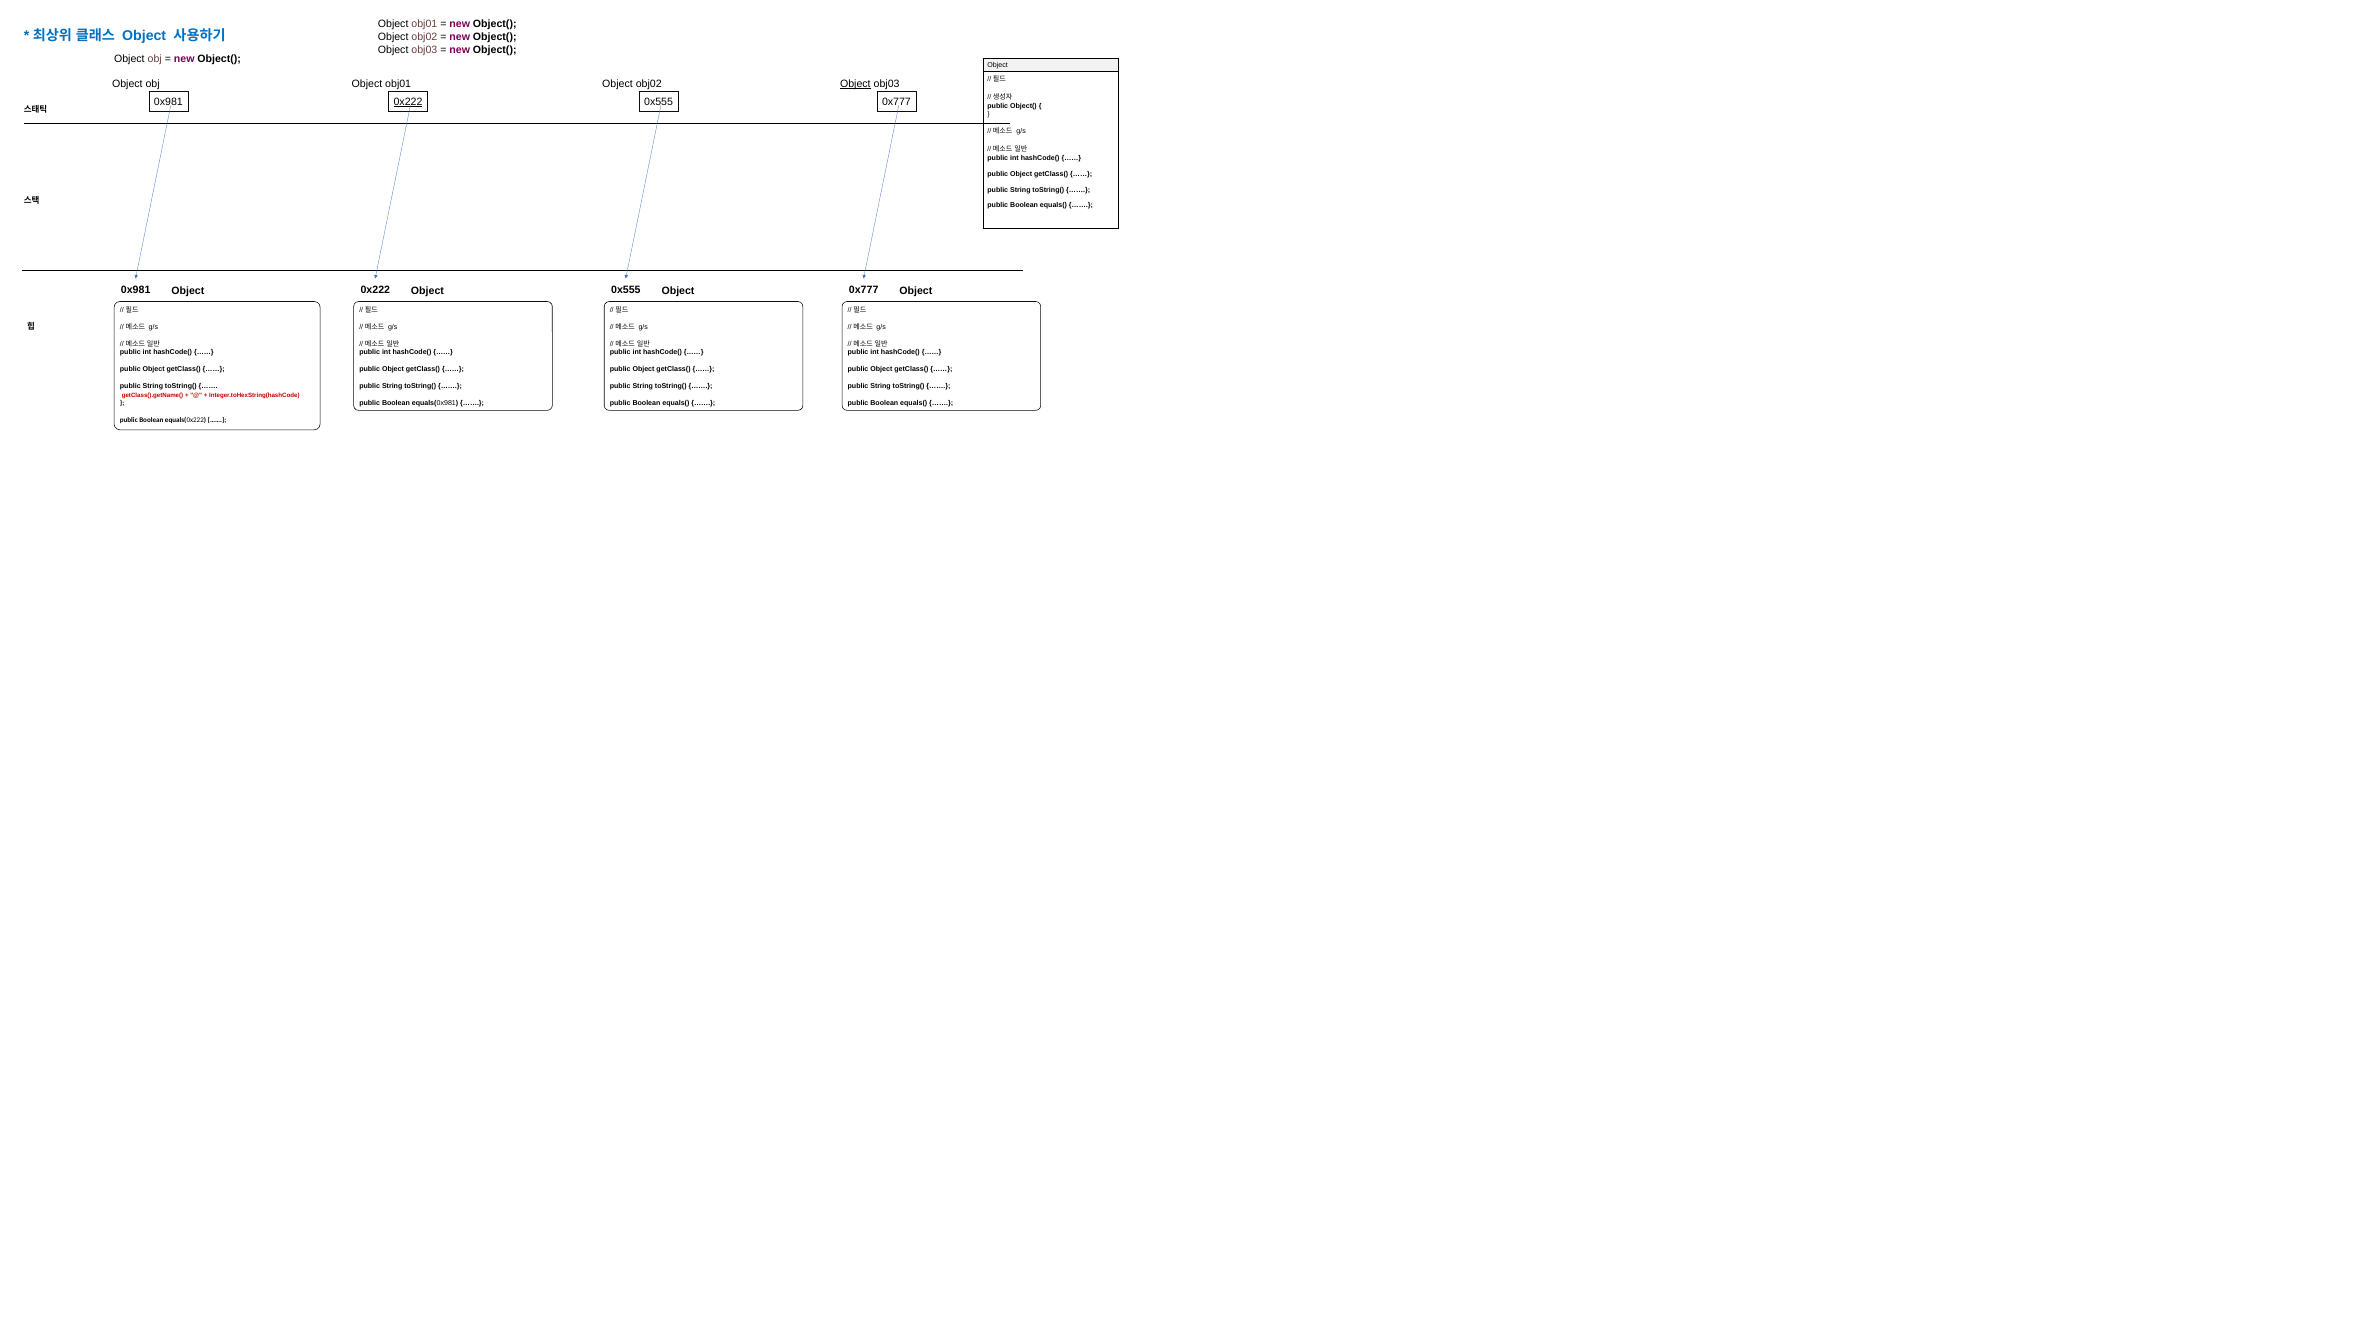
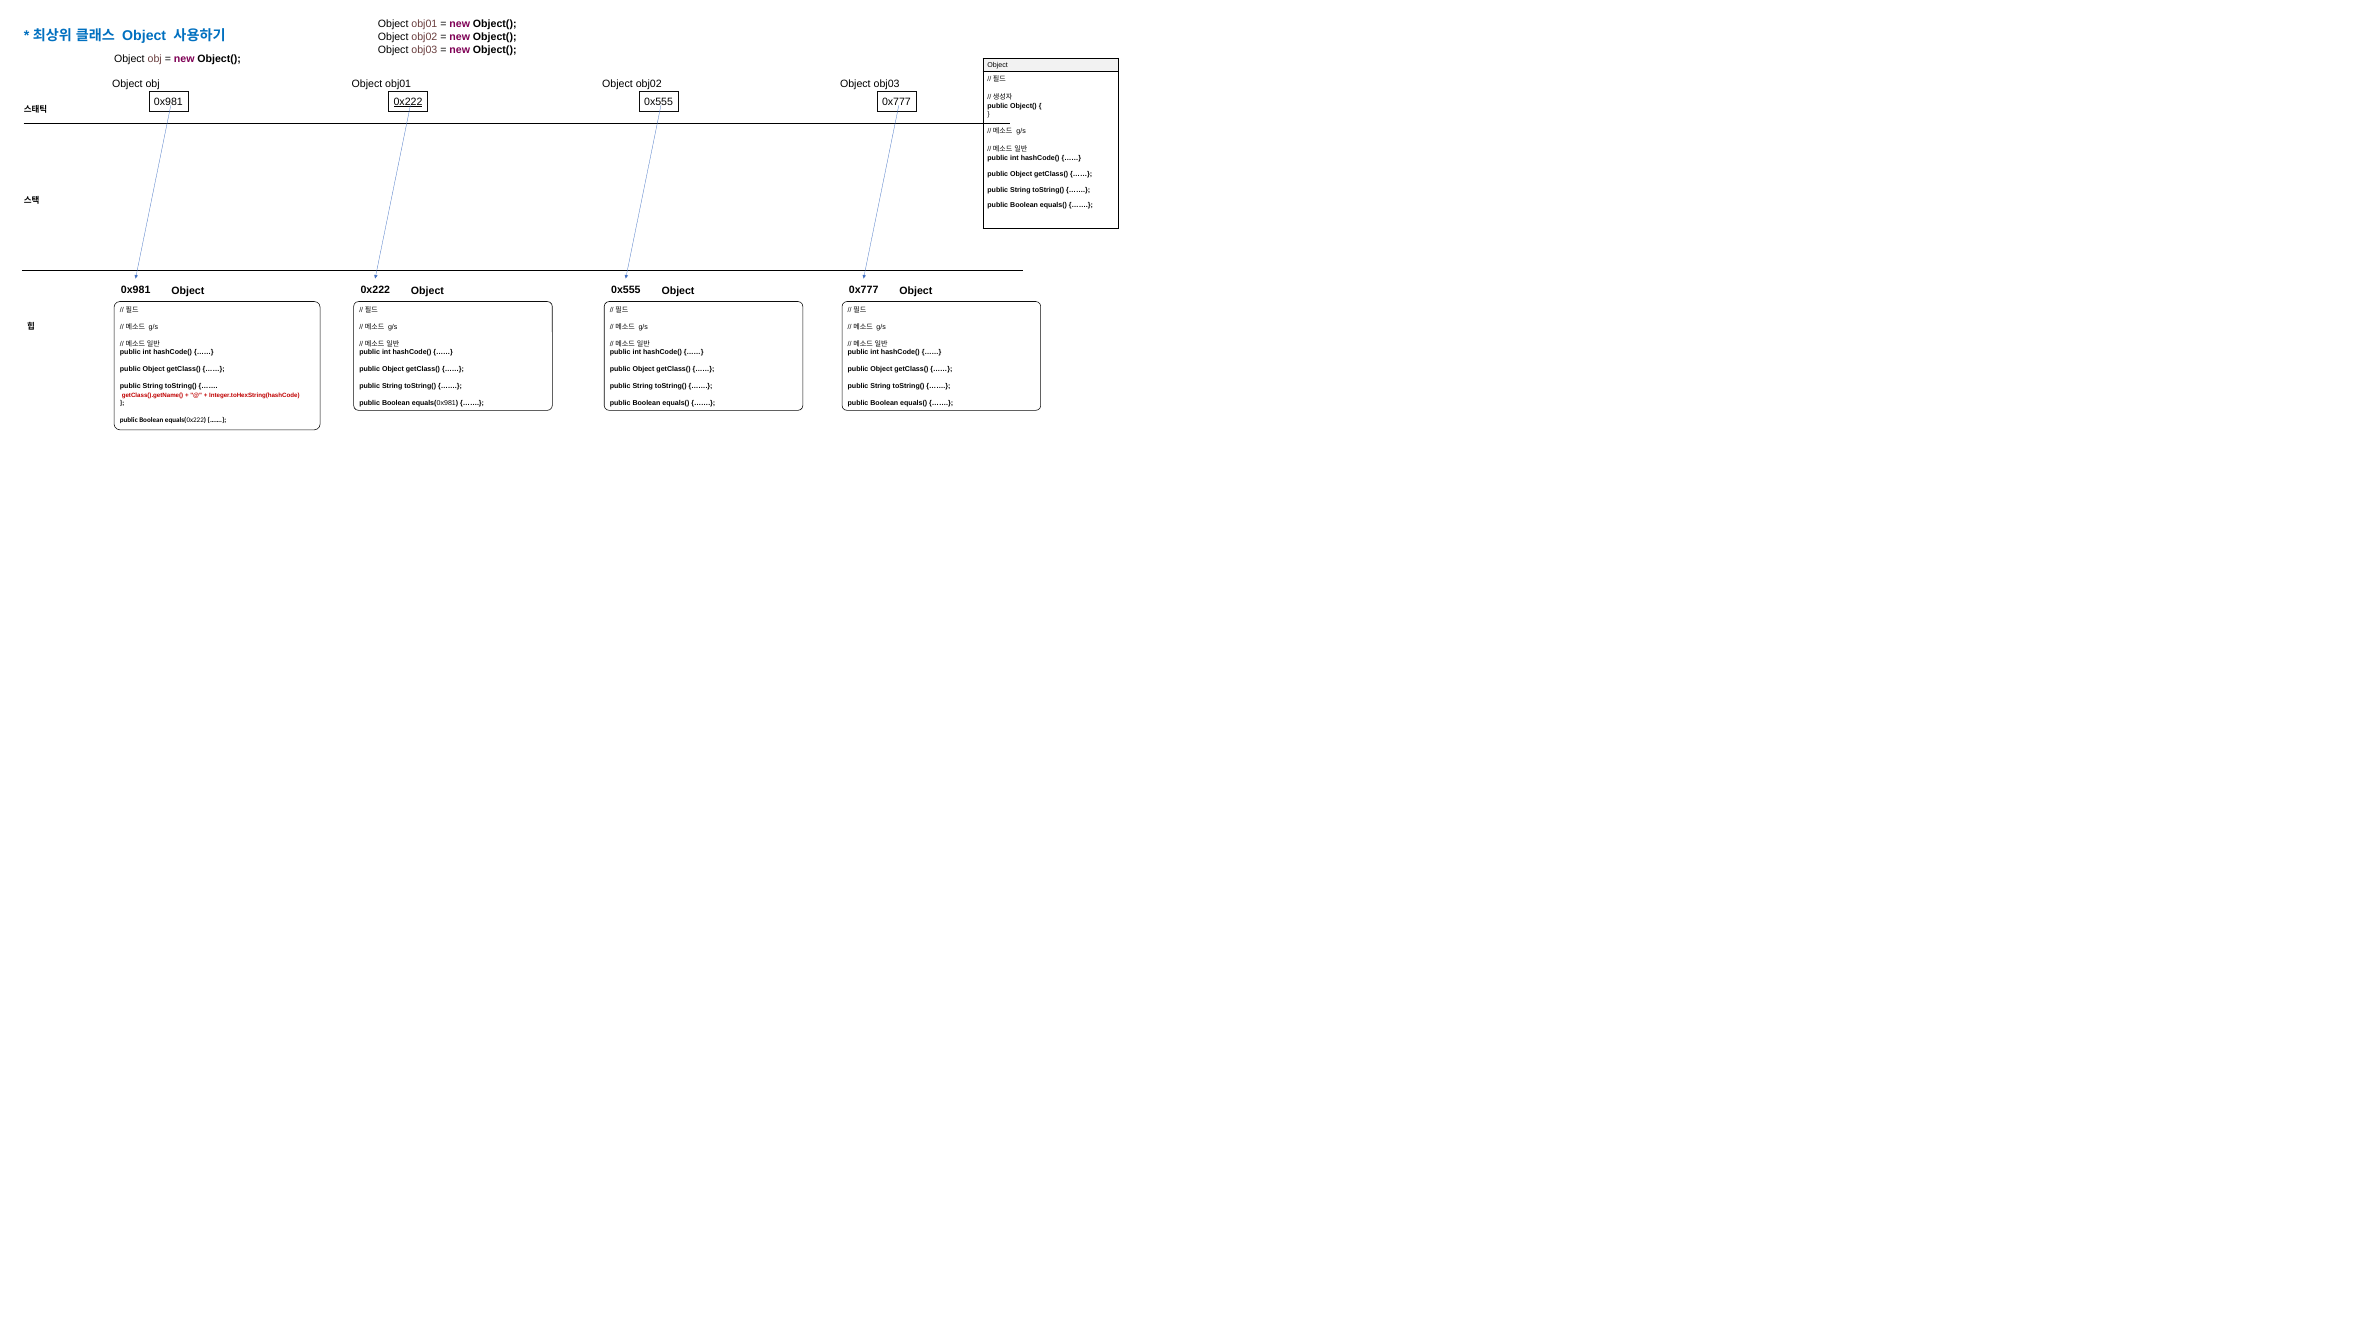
Object underline: present -> none (855, 84)
